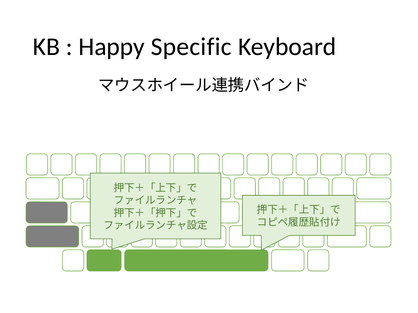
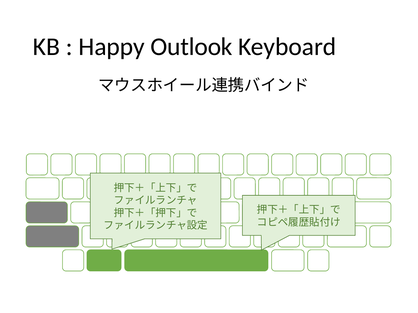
Specific: Specific -> Outlook (192, 47)
